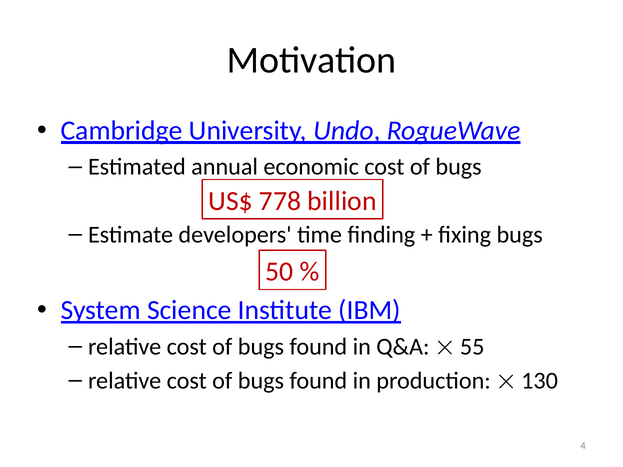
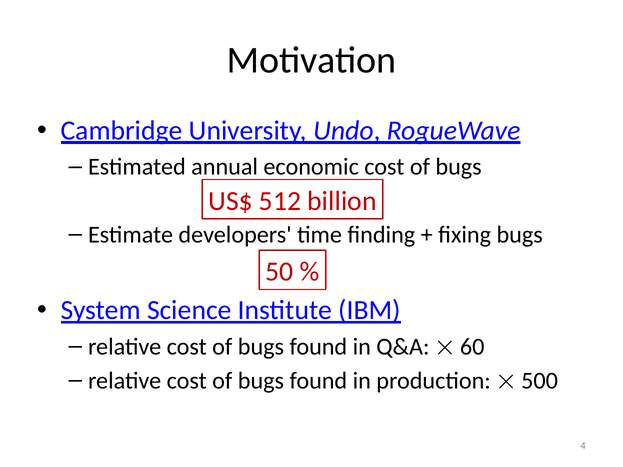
778: 778 -> 512 (280, 201)
55: 55 -> 60 (472, 347)
130: 130 -> 500 (540, 381)
